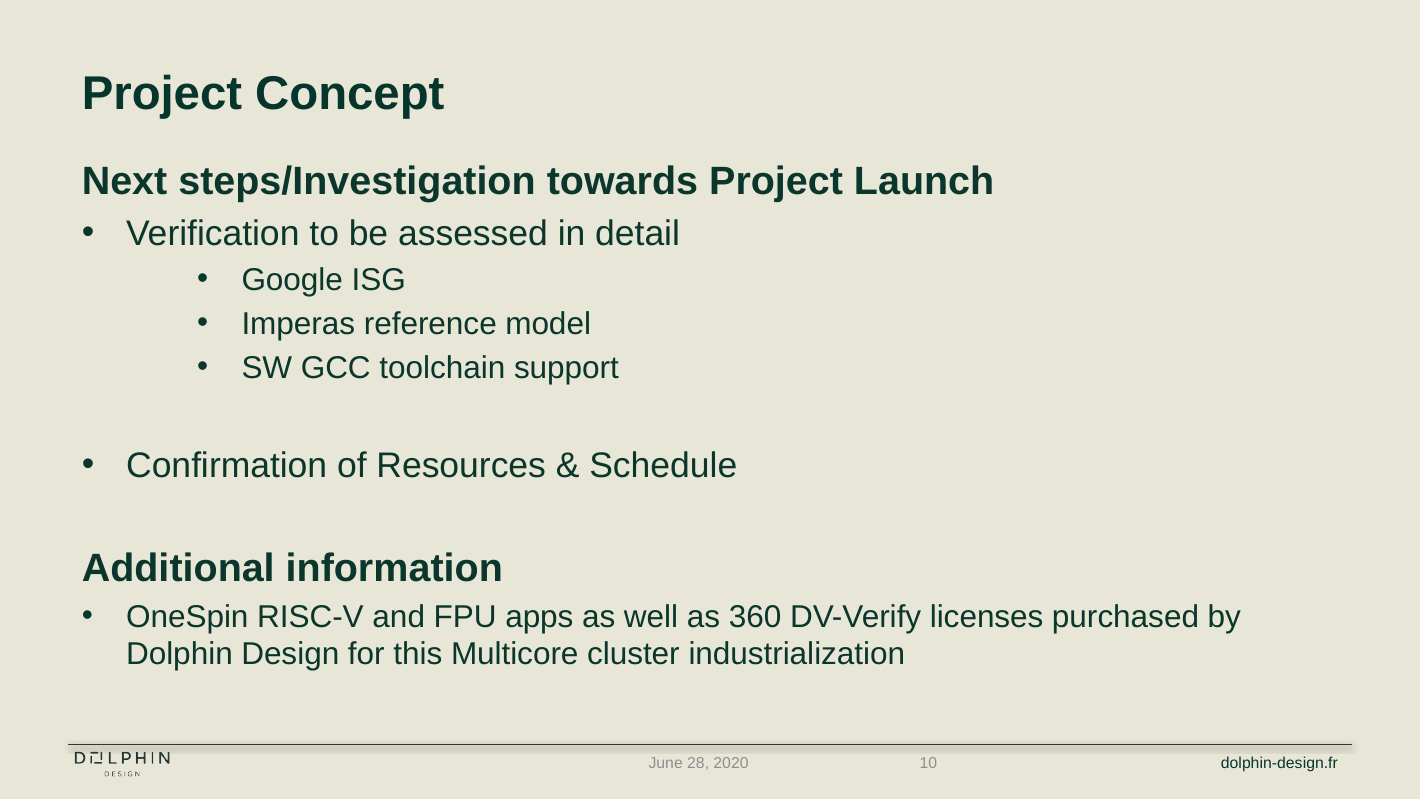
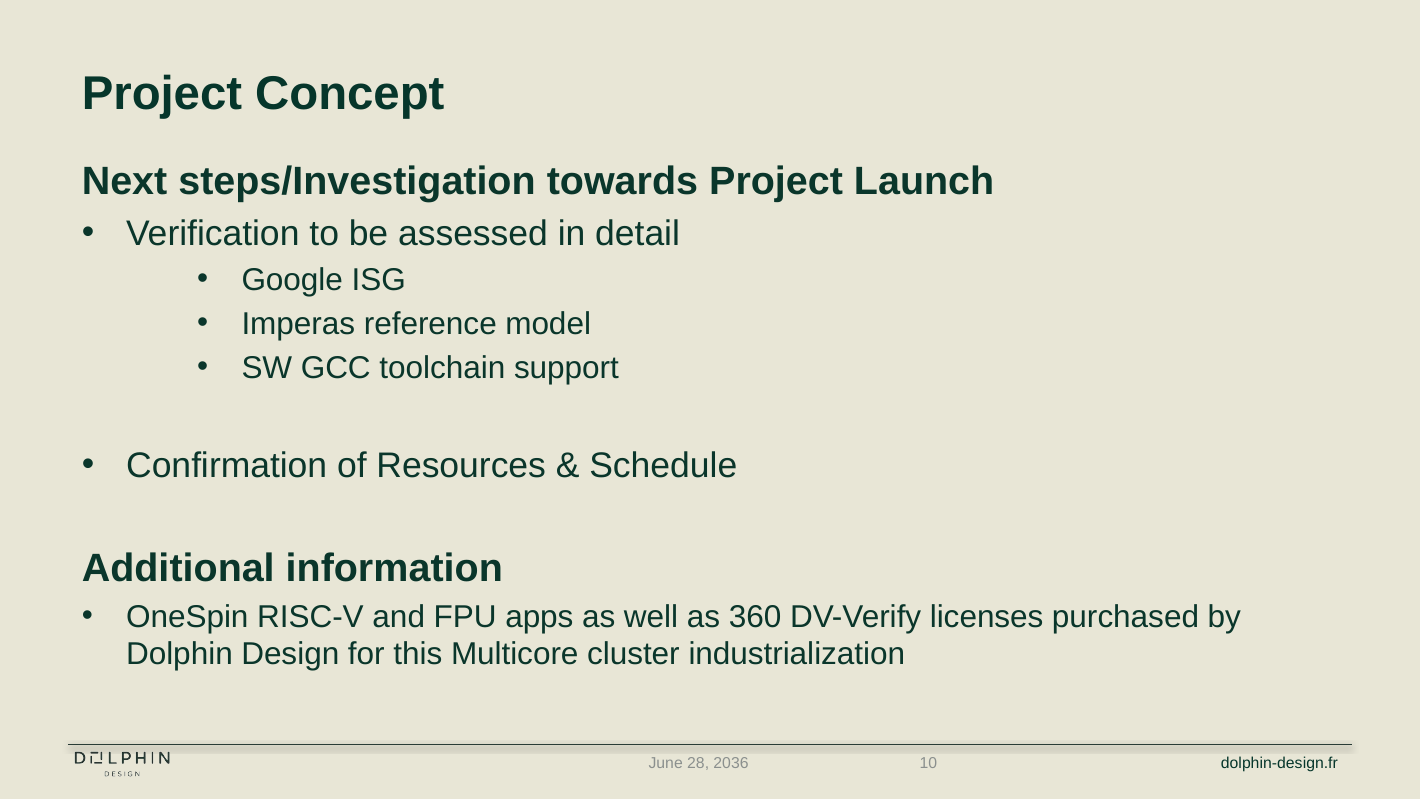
2020: 2020 -> 2036 (731, 763)
